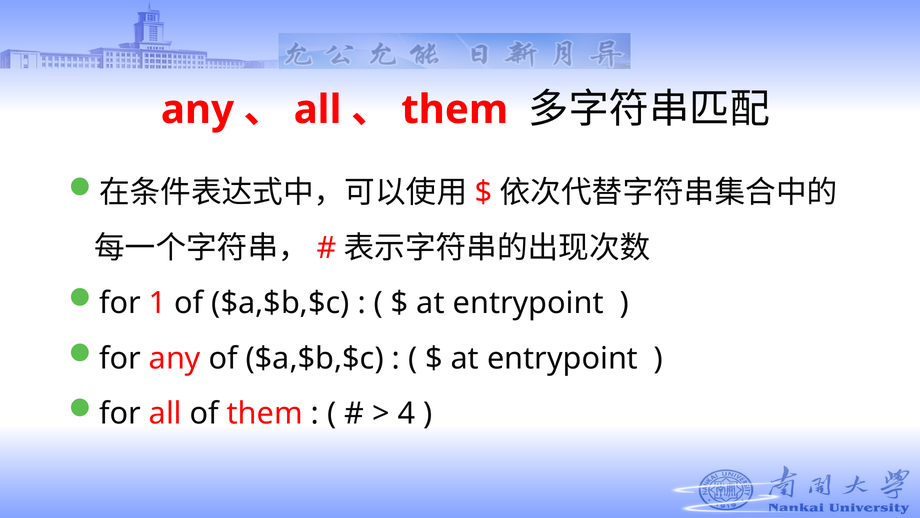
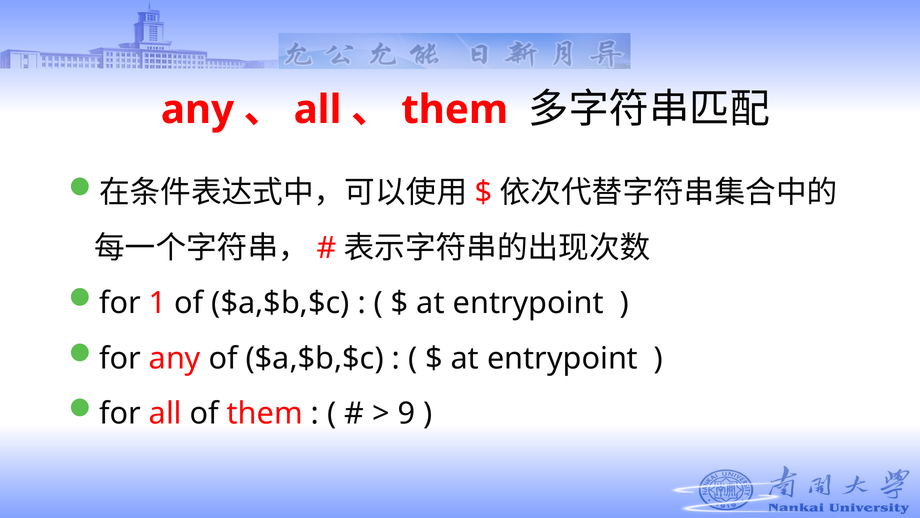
4: 4 -> 9 (406, 413)
